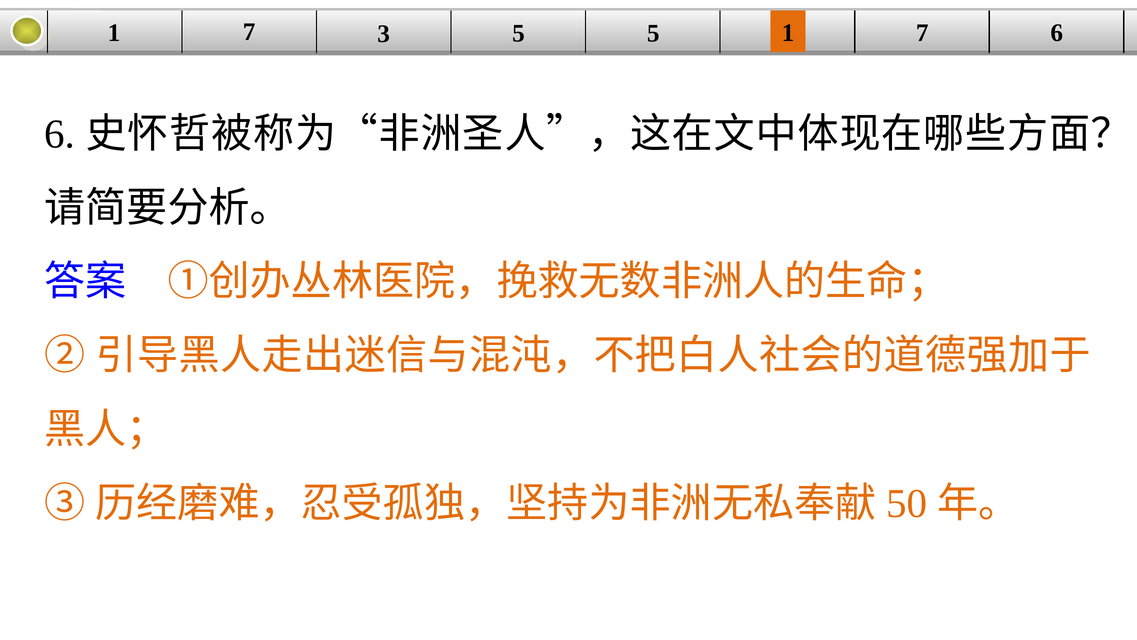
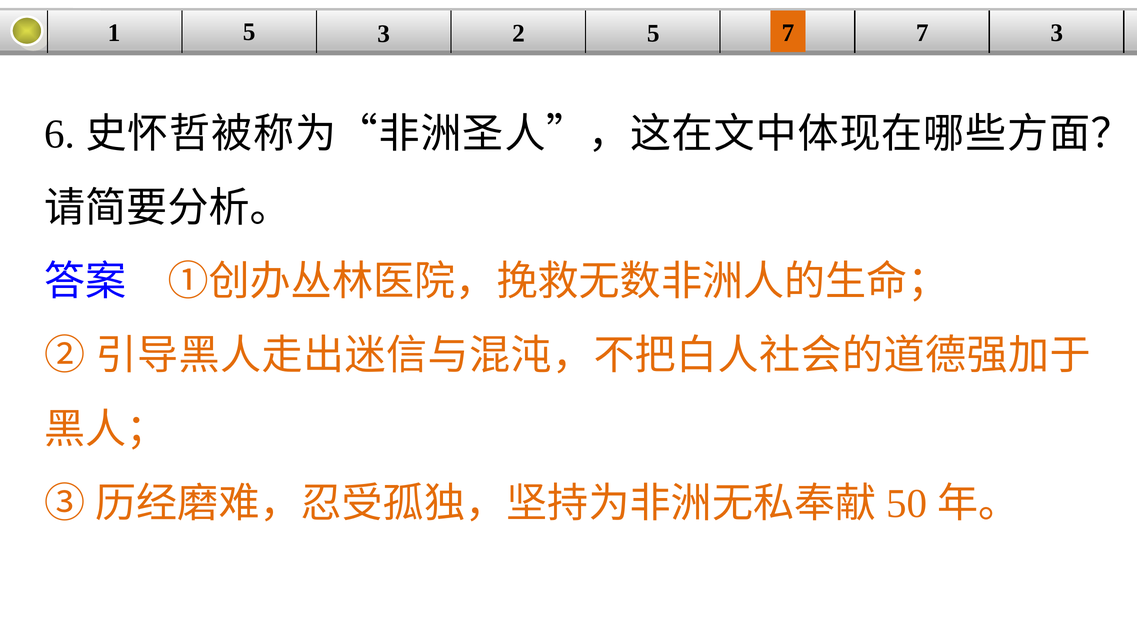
7: 7 -> 5 (249, 32)
3 5: 5 -> 2 (518, 33)
5 1: 1 -> 7 (788, 33)
7 6: 6 -> 3 (1057, 33)
